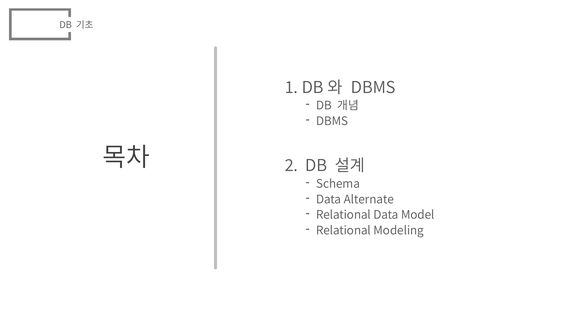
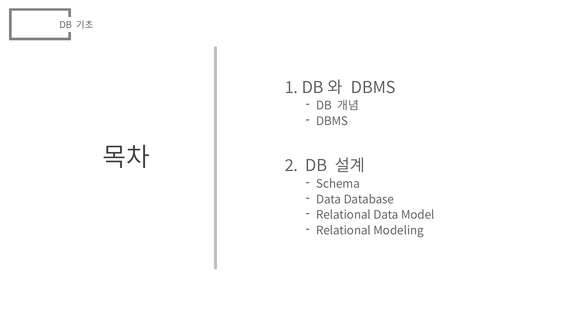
Alternate: Alternate -> Database (369, 199)
